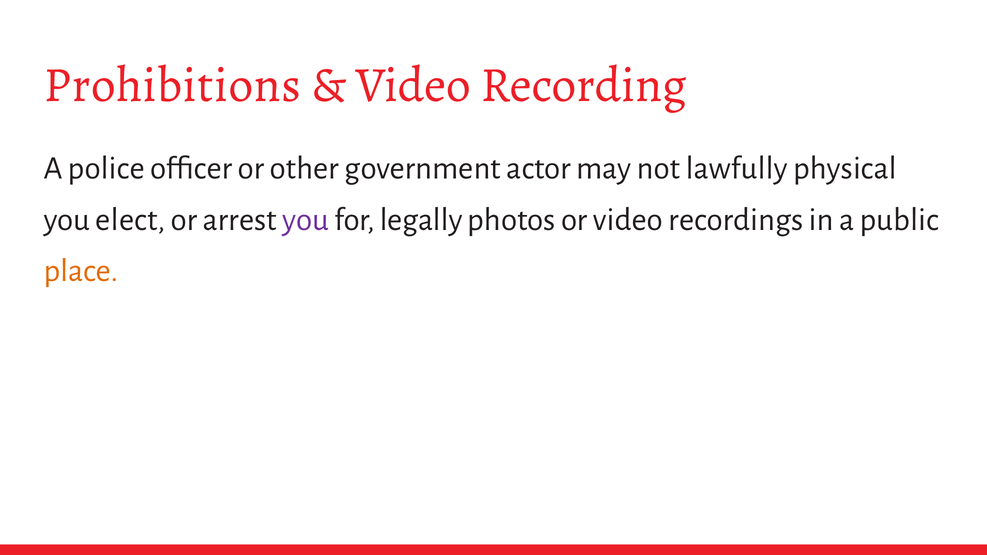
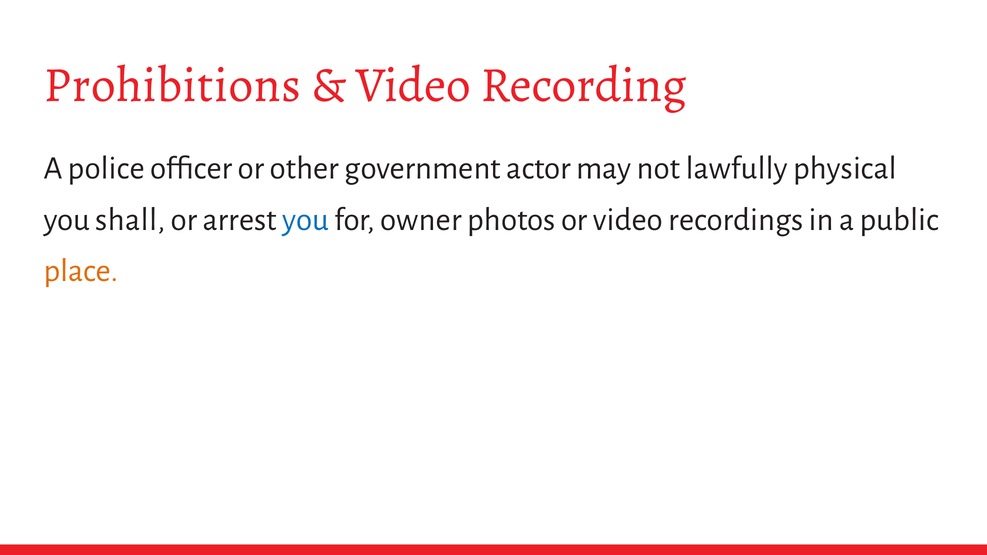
elect: elect -> shall (130, 219)
you colour: purple -> blue (306, 219)
legally: legally -> owner (421, 219)
